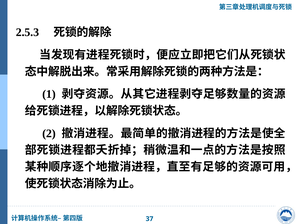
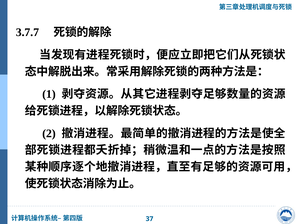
2.5.3: 2.5.3 -> 3.7.7 (27, 32)
